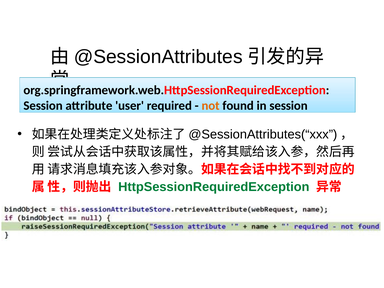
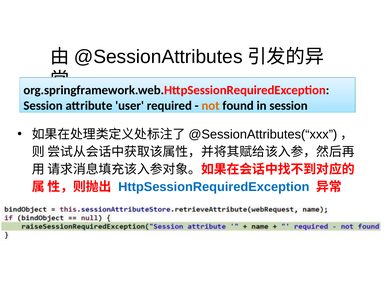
HttpSessionRequiredException colour: green -> blue (214, 187)
